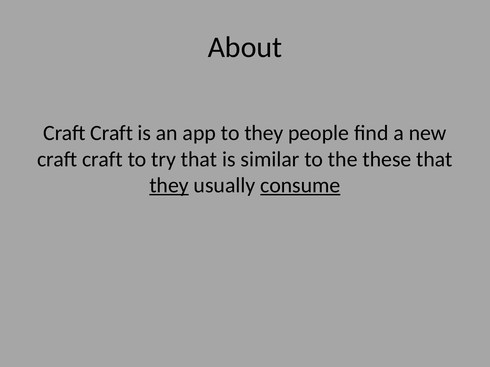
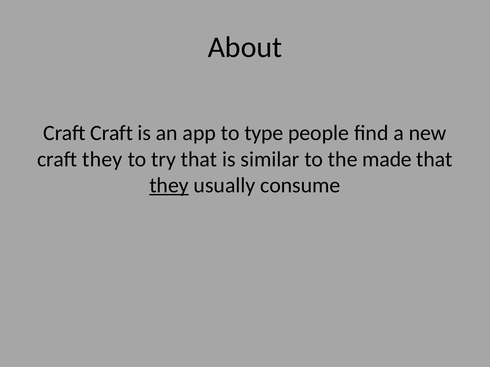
to they: they -> type (264, 133)
craft: craft -> they (102, 159)
these: these -> made (387, 159)
consume underline: present -> none (300, 186)
